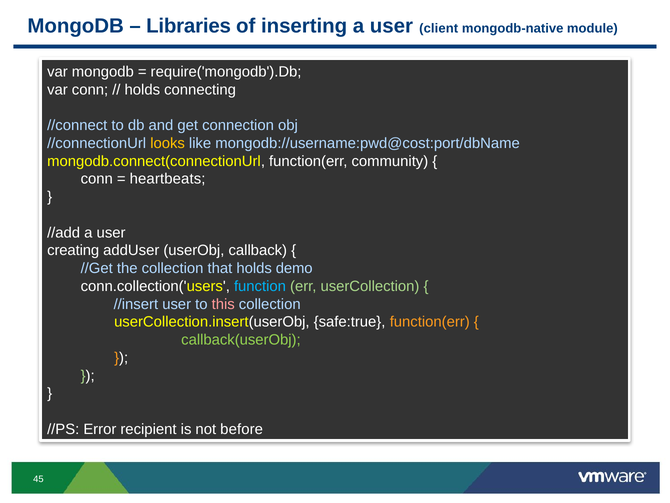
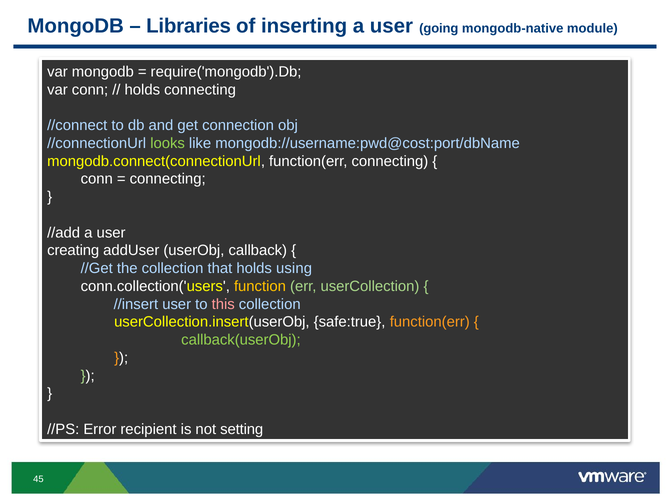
client: client -> going (439, 29)
looks colour: yellow -> light green (168, 143)
function(err community: community -> connecting (390, 161)
heartbeats: heartbeats -> connecting (168, 179)
demo: demo -> using (294, 268)
function colour: light blue -> yellow (260, 286)
before: before -> setting (242, 429)
